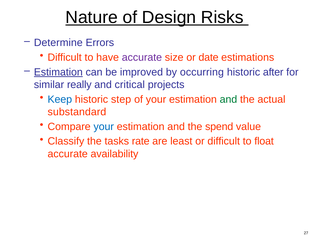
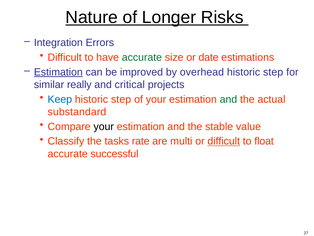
Design: Design -> Longer (169, 17)
Determine: Determine -> Integration (58, 43)
accurate colour: purple -> green (142, 57)
occurring: occurring -> overhead (202, 72)
after: after -> step (273, 72)
your colour: blue -> black (104, 126)
spend: spend -> stable (219, 126)
least: least -> multi (181, 141)
difficult underline: none -> present (224, 141)
availability: availability -> successful (115, 154)
